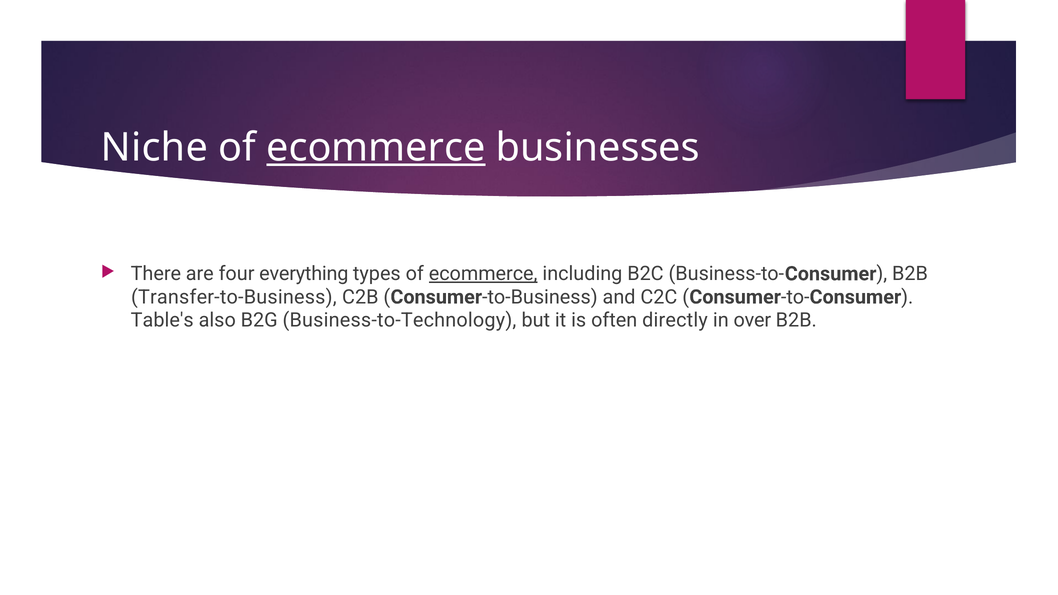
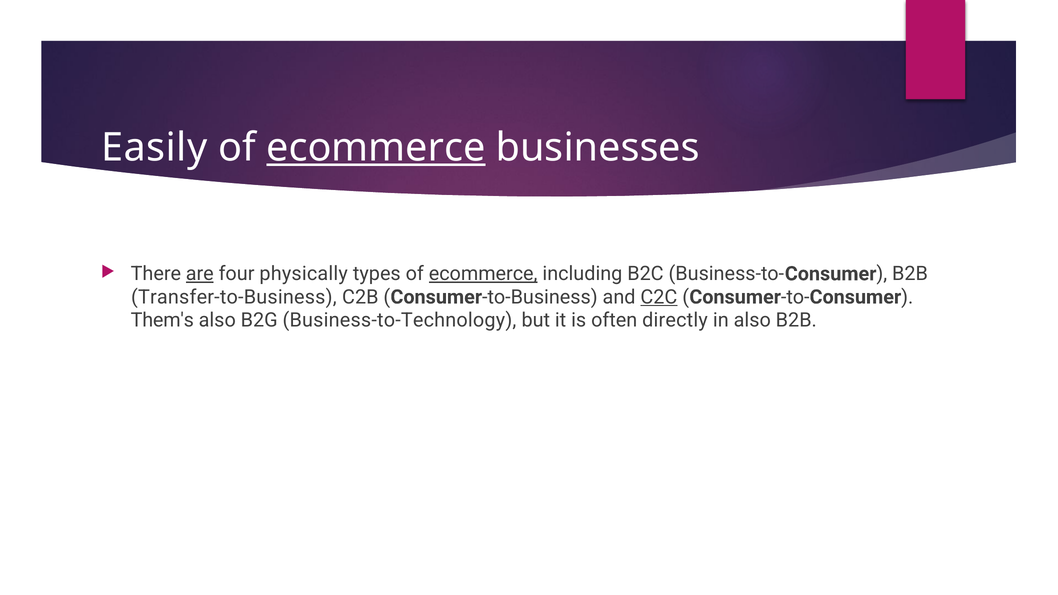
Niche: Niche -> Easily (154, 148)
are underline: none -> present (200, 274)
everything: everything -> physically (304, 274)
C2C underline: none -> present (659, 297)
Table's: Table's -> Them's (162, 320)
in over: over -> also (752, 320)
